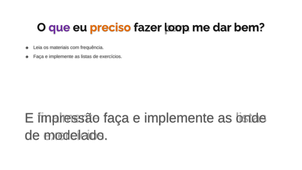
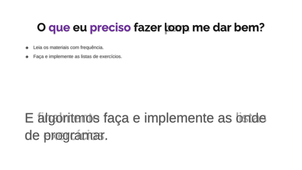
preciso colour: orange -> purple (110, 27)
impressão: impressão -> algoritmos (69, 118)
modelado: modelado -> programar (76, 135)
